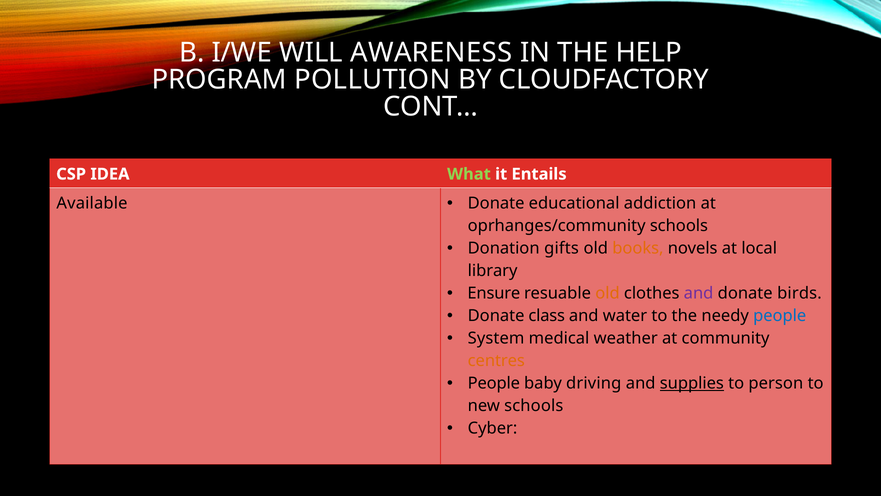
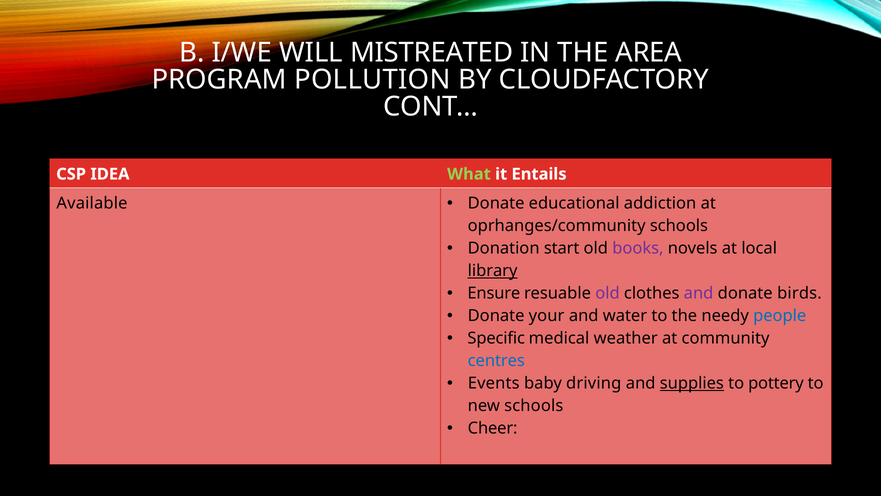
AWARENESS: AWARENESS -> MISTREATED (432, 53)
HELP: HELP -> AREA (649, 53)
gifts: gifts -> start (562, 248)
books colour: orange -> purple (638, 248)
library underline: none -> present (493, 271)
old colour: orange -> purple (607, 293)
class: class -> your (547, 315)
System: System -> Specific (496, 338)
centres colour: orange -> blue (496, 360)
People: People -> Events (494, 383)
person: person -> pottery (776, 383)
Cyber: Cyber -> Cheer (493, 428)
